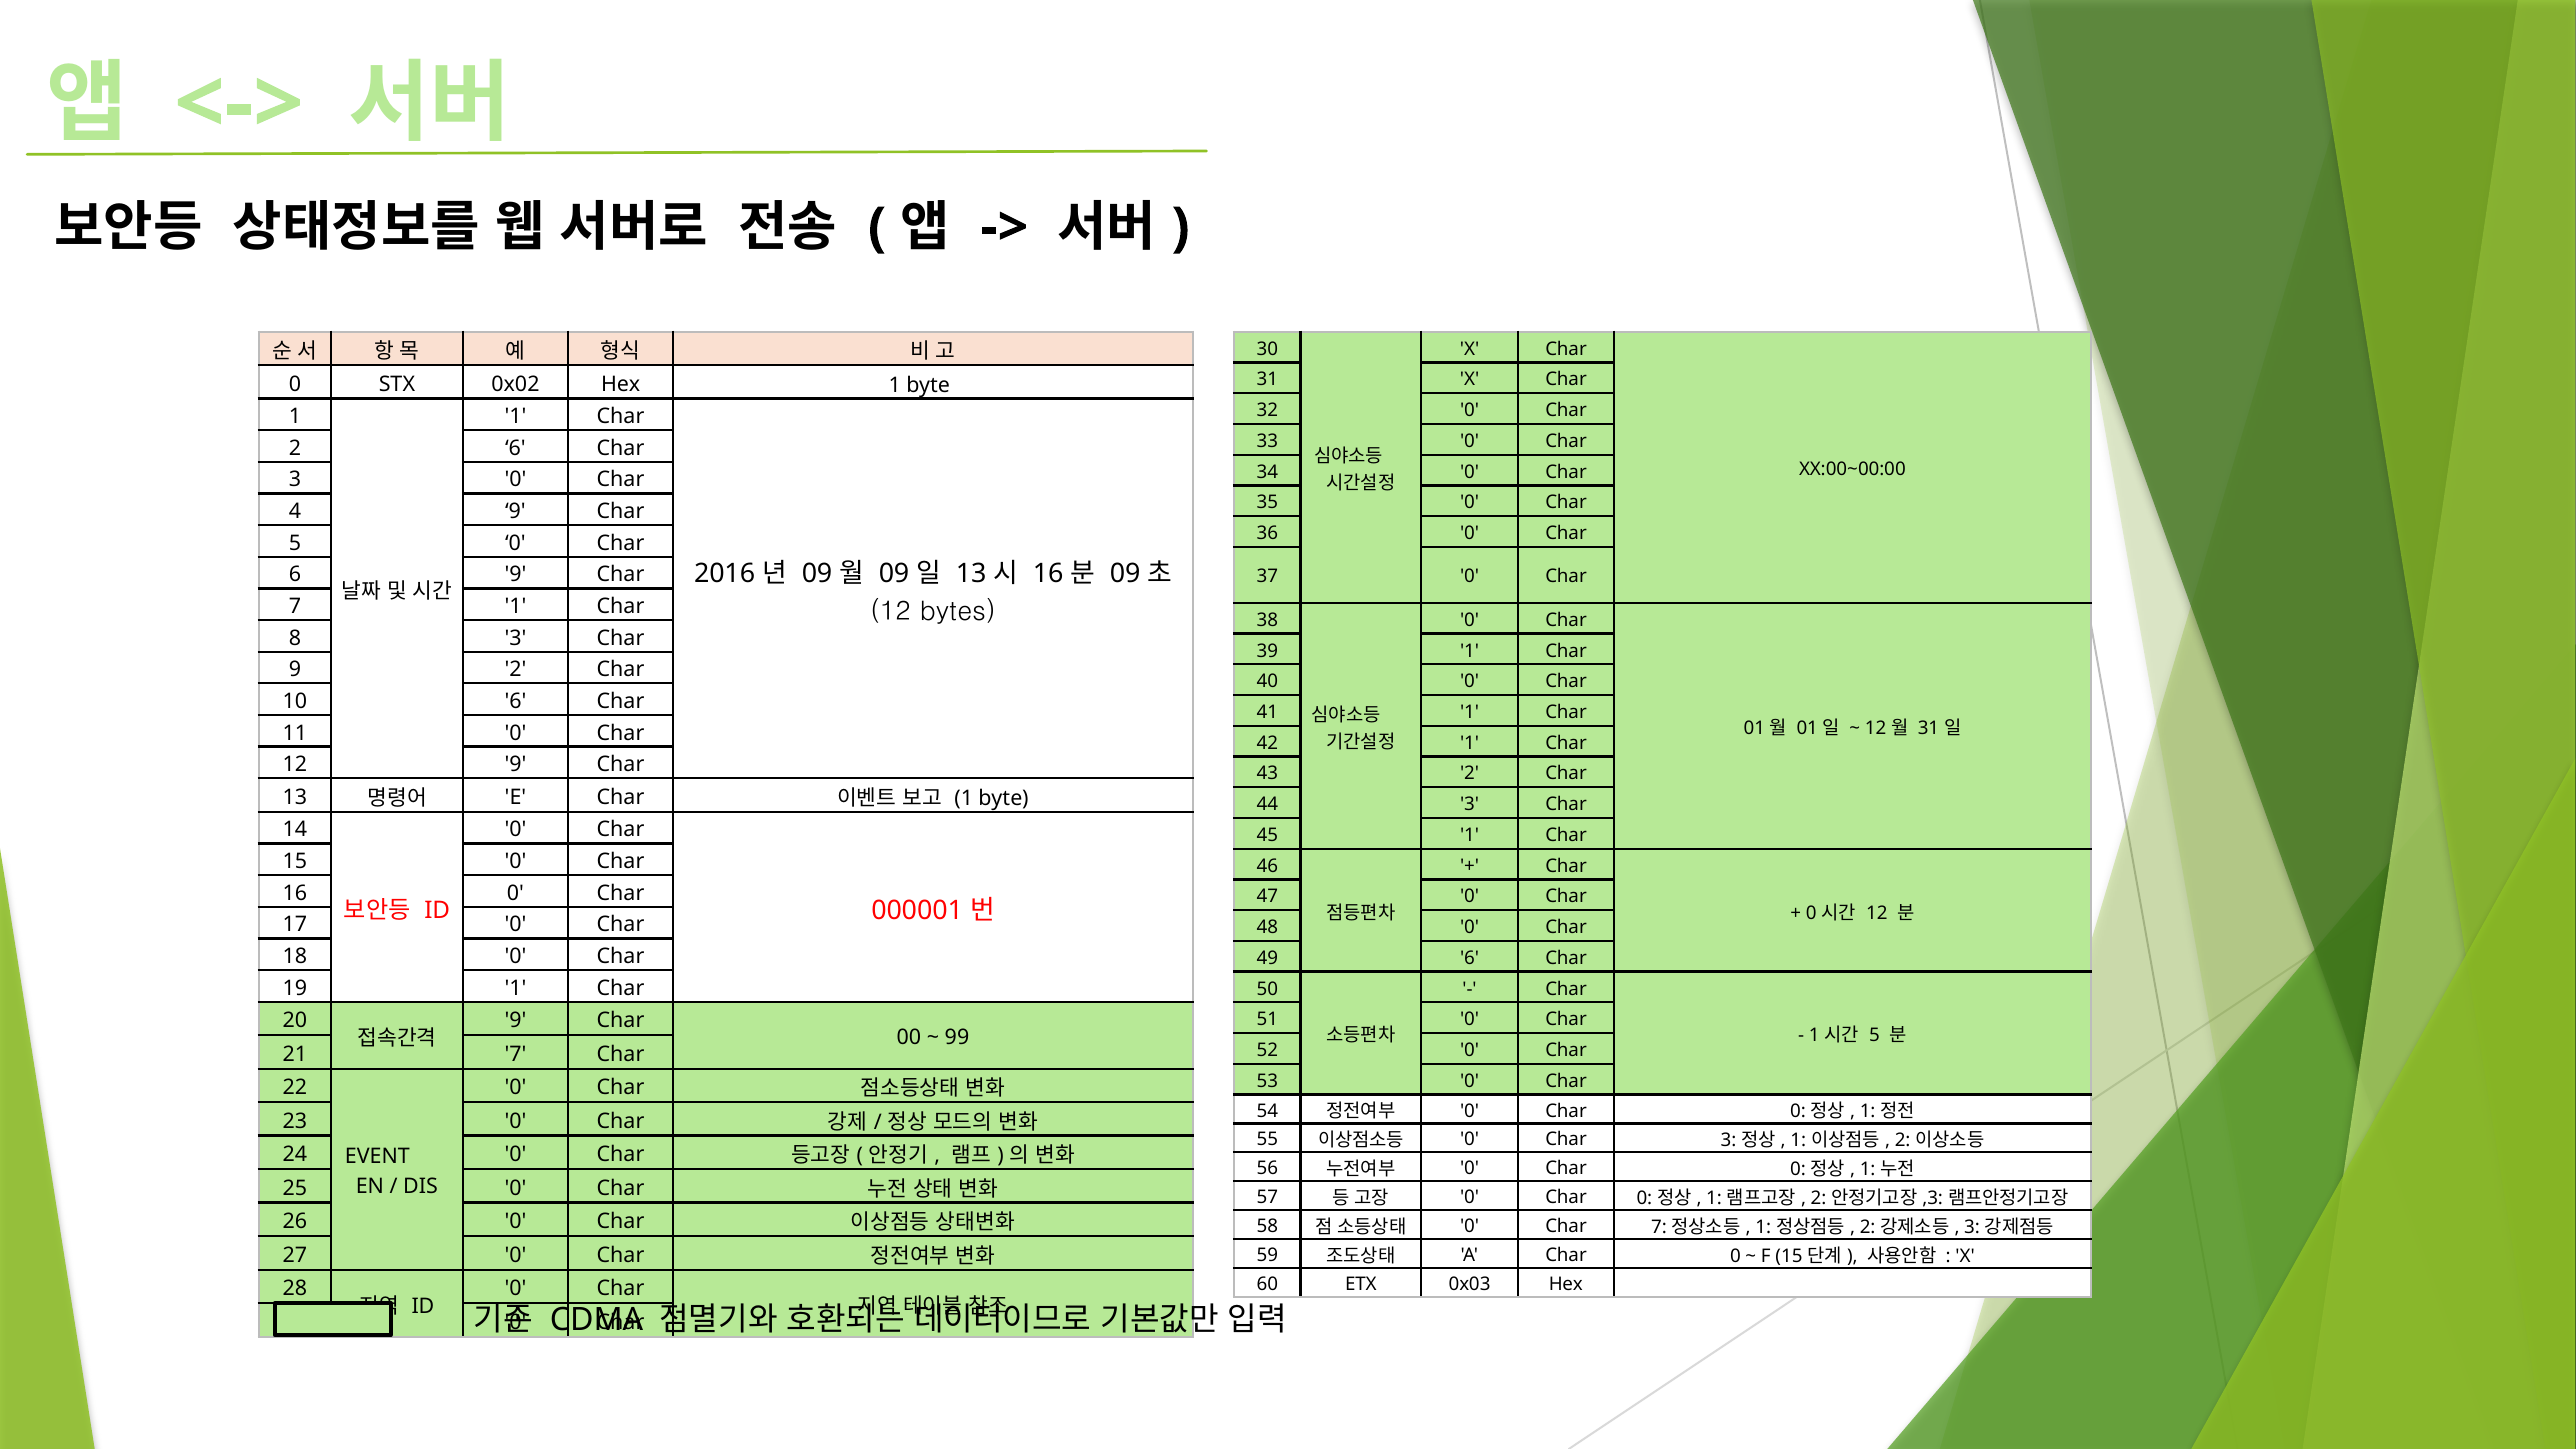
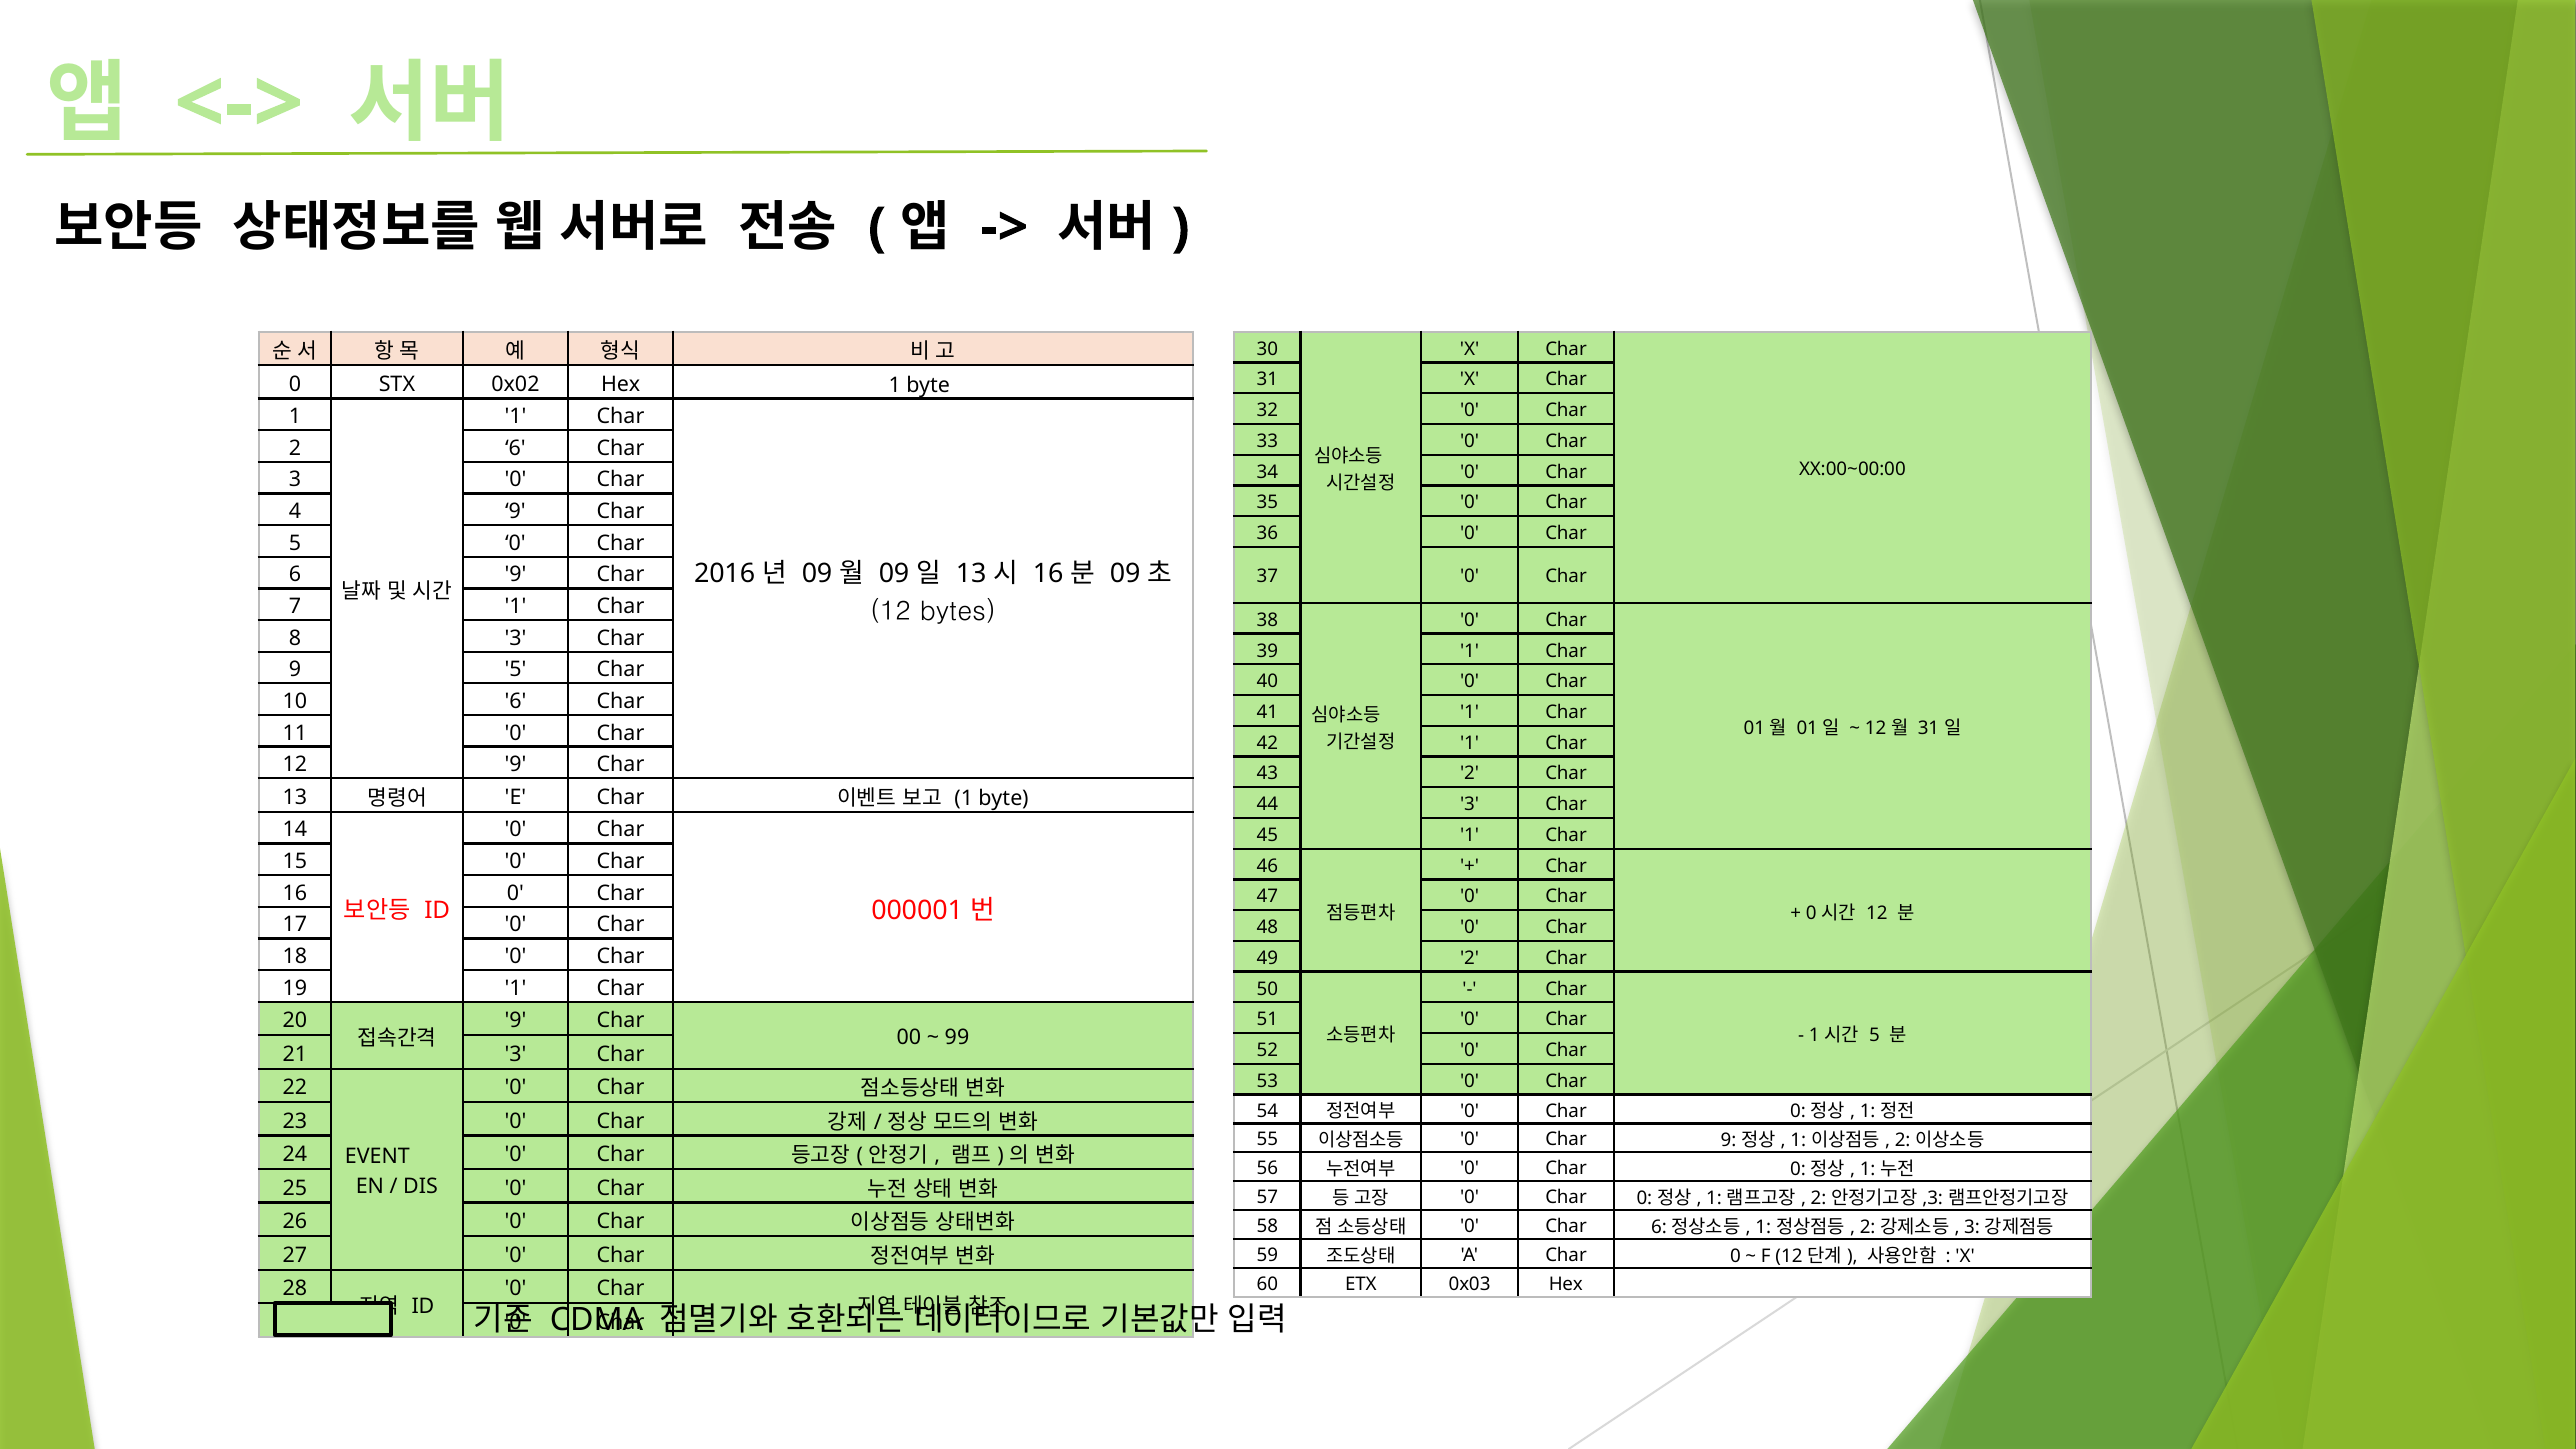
9 2: 2 -> 5 (515, 670)
49 6: 6 -> 2 (1470, 958)
21 7: 7 -> 3 (515, 1054)
0 Char 3: 3 -> 9 (1729, 1141)
7: 7 -> 6 (1659, 1227)
F 15: 15 -> 12 (1789, 1256)
